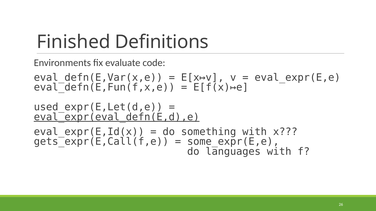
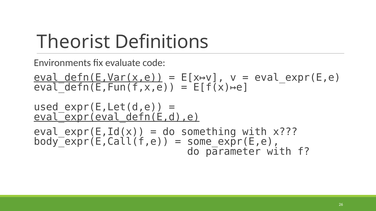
Finished: Finished -> Theorist (73, 42)
eval_defn(E,Var(x,e underline: none -> present (98, 78)
gets_expr(E,Call(f,e: gets_expr(E,Call(f,e -> body_expr(E,Call(f,e (101, 142)
languages: languages -> parameter (233, 152)
